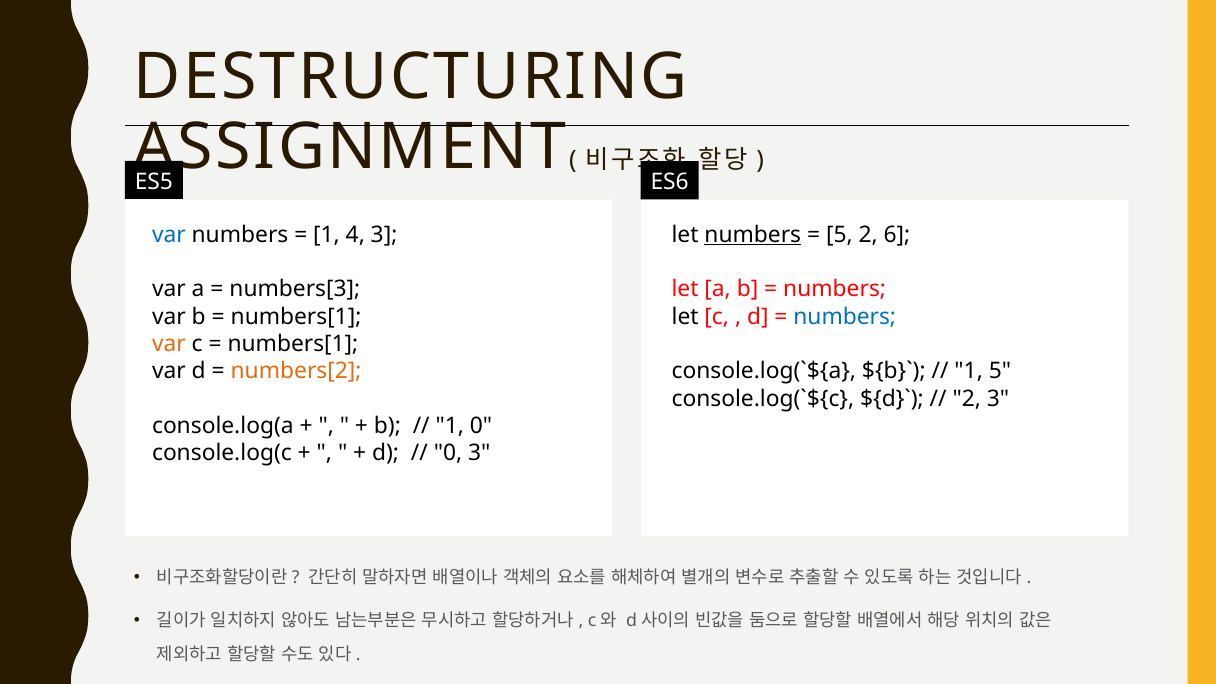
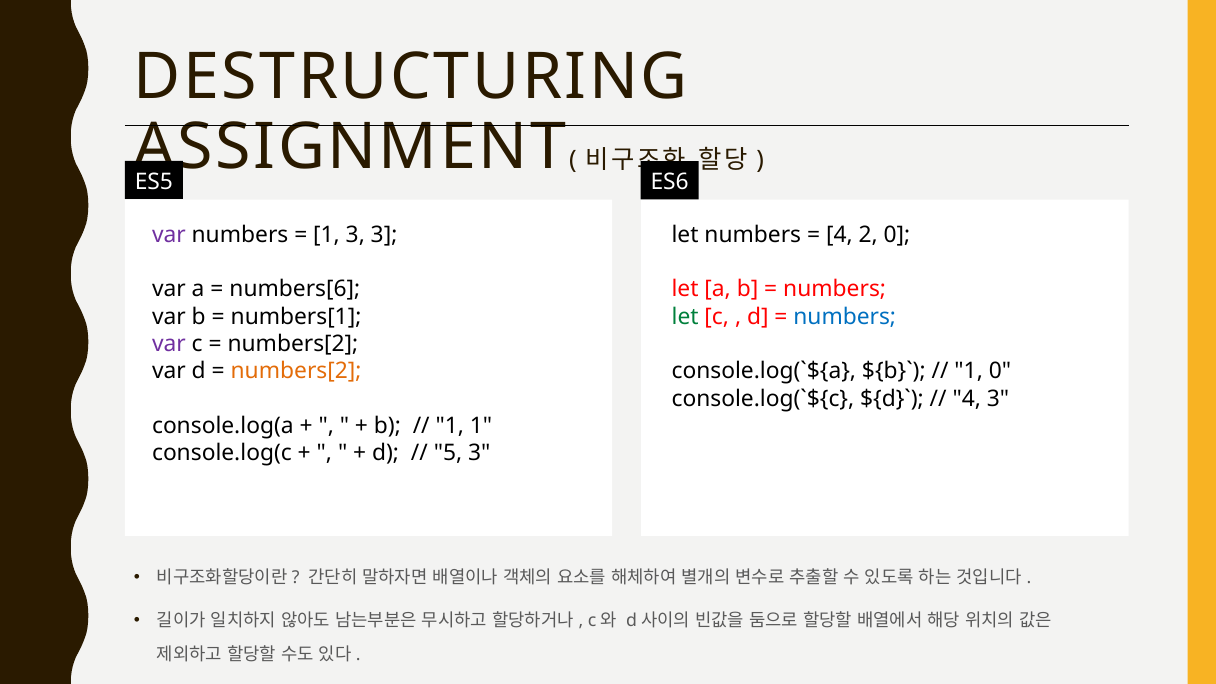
var colour: blue -> purple (169, 235)
1 4: 4 -> 3 (355, 235)
numbers underline: present -> none (753, 235)
5: 5 -> 4 (839, 235)
2 6: 6 -> 0 (897, 235)
numbers[3: numbers[3 -> numbers[6 (295, 289)
let colour: black -> green (685, 317)
var colour: orange -> purple (169, 344)
numbers[1: numbers[1 -> numbers[2 (293, 344)
1 5: 5 -> 0 (1000, 371)
2: 2 -> 4 (967, 399)
1 0: 0 -> 1 (481, 426)
0: 0 -> 5 (448, 453)
